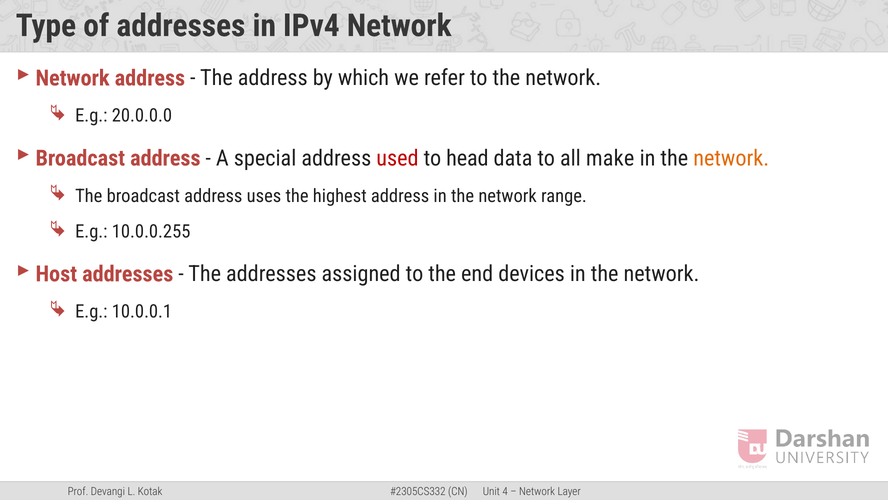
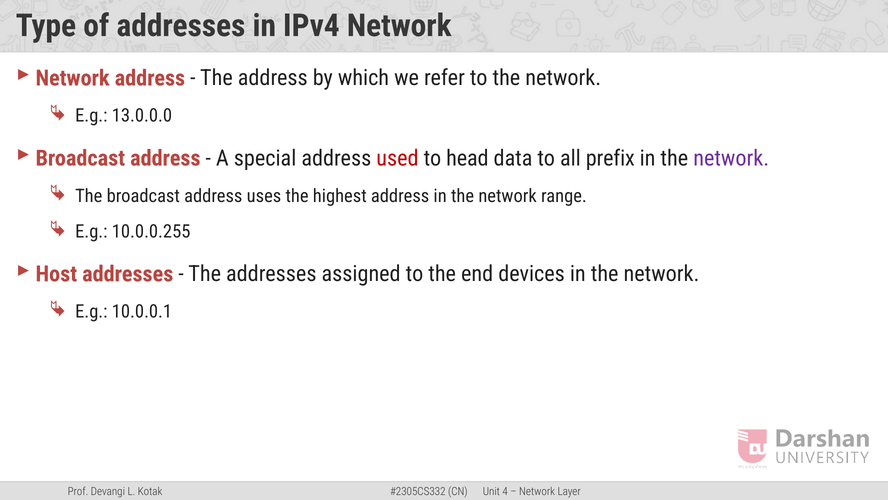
20.0.0.0: 20.0.0.0 -> 13.0.0.0 (142, 116)
make: make -> prefix (610, 158)
network colour: orange -> purple (731, 158)
